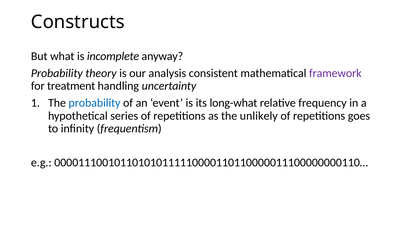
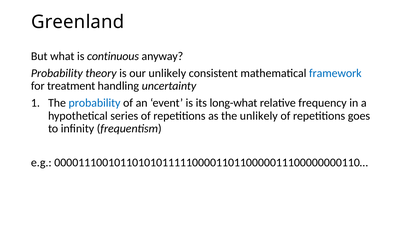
Constructs: Constructs -> Greenland (78, 22)
incomplete: incomplete -> continuous (113, 56)
our analysis: analysis -> unlikely (167, 73)
framework colour: purple -> blue (335, 73)
